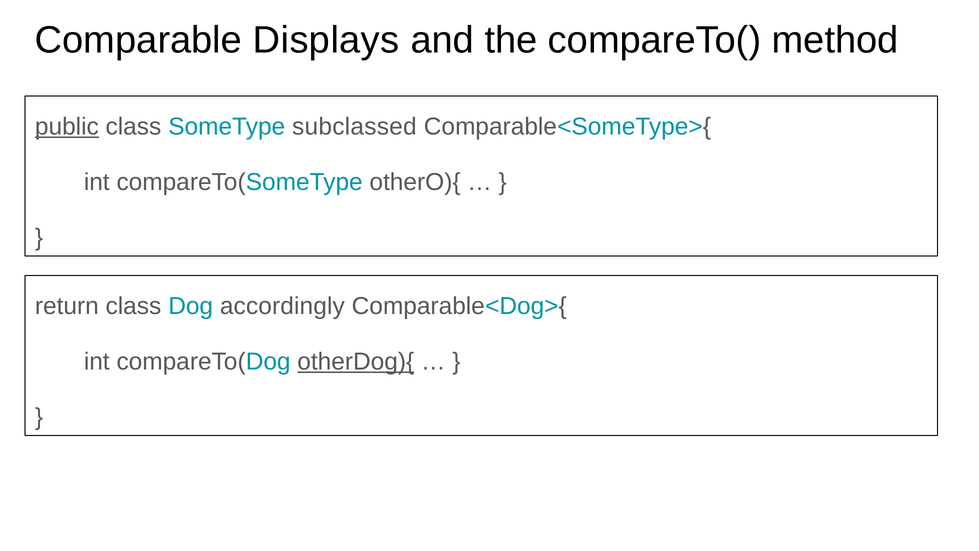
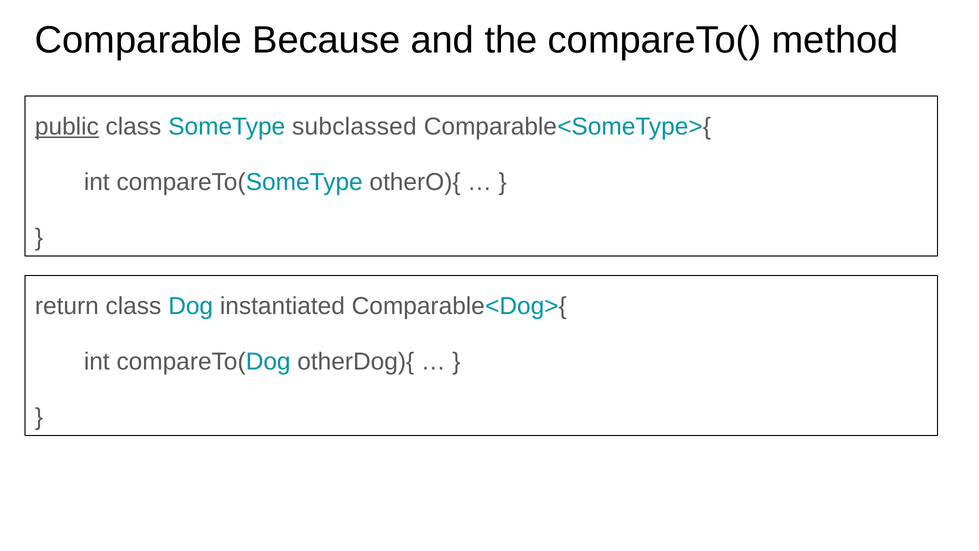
Displays: Displays -> Because (326, 40)
accordingly: accordingly -> instantiated (282, 306)
otherDog){ underline: present -> none (356, 361)
